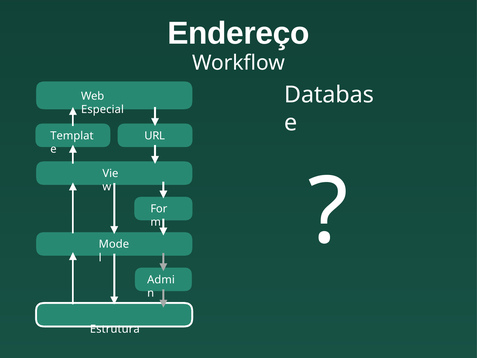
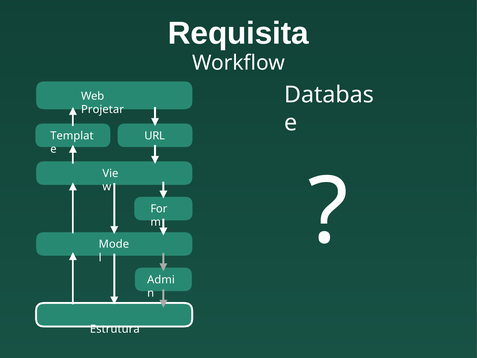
Endereço: Endereço -> Requisita (238, 33)
Especial: Especial -> Projetar (102, 109)
